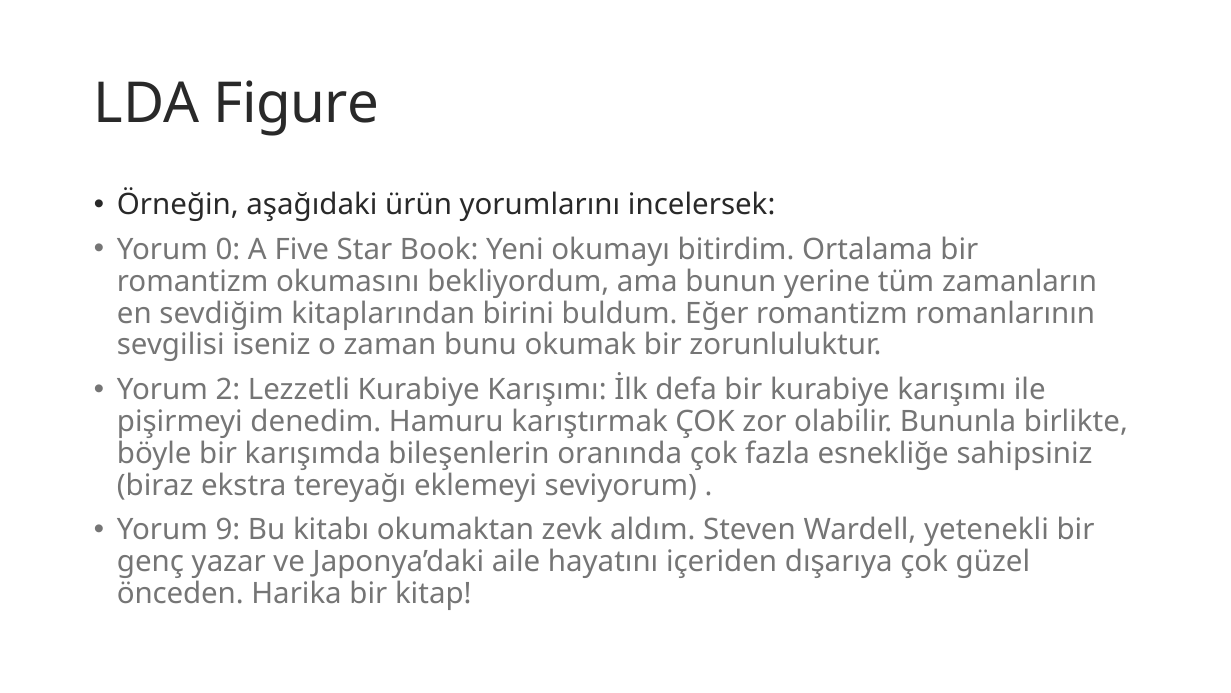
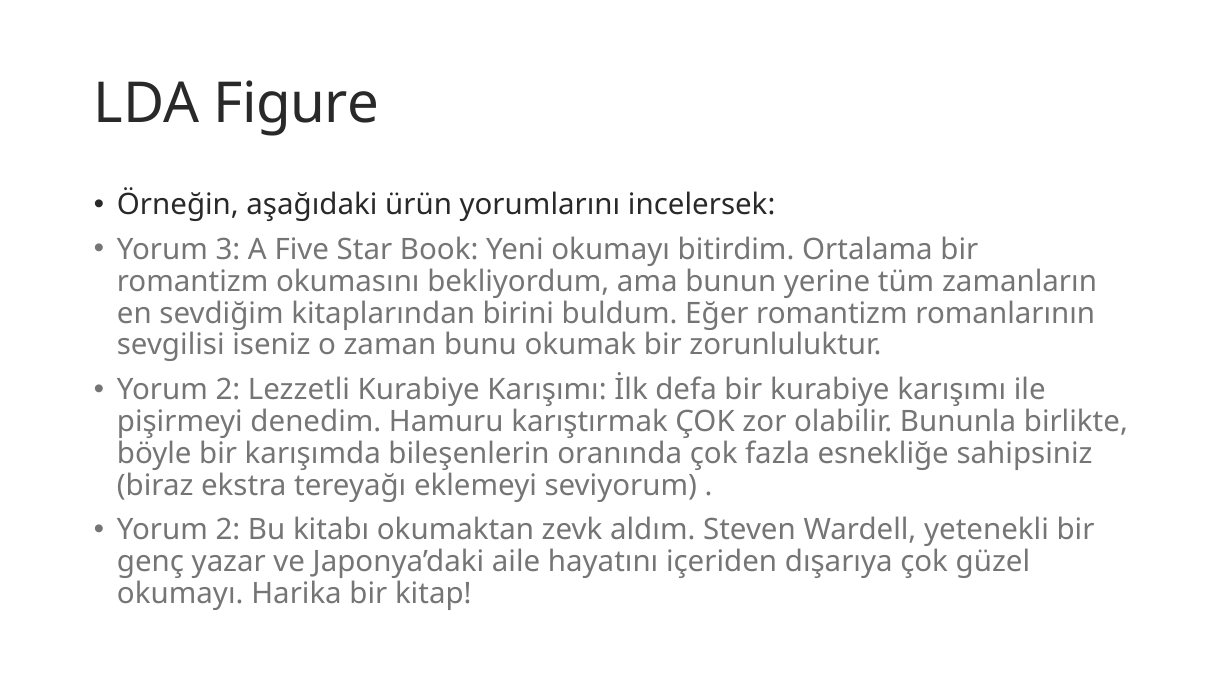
0: 0 -> 3 (228, 249)
9: 9 -> 2 (228, 530)
önceden: önceden -> okumayı (180, 593)
